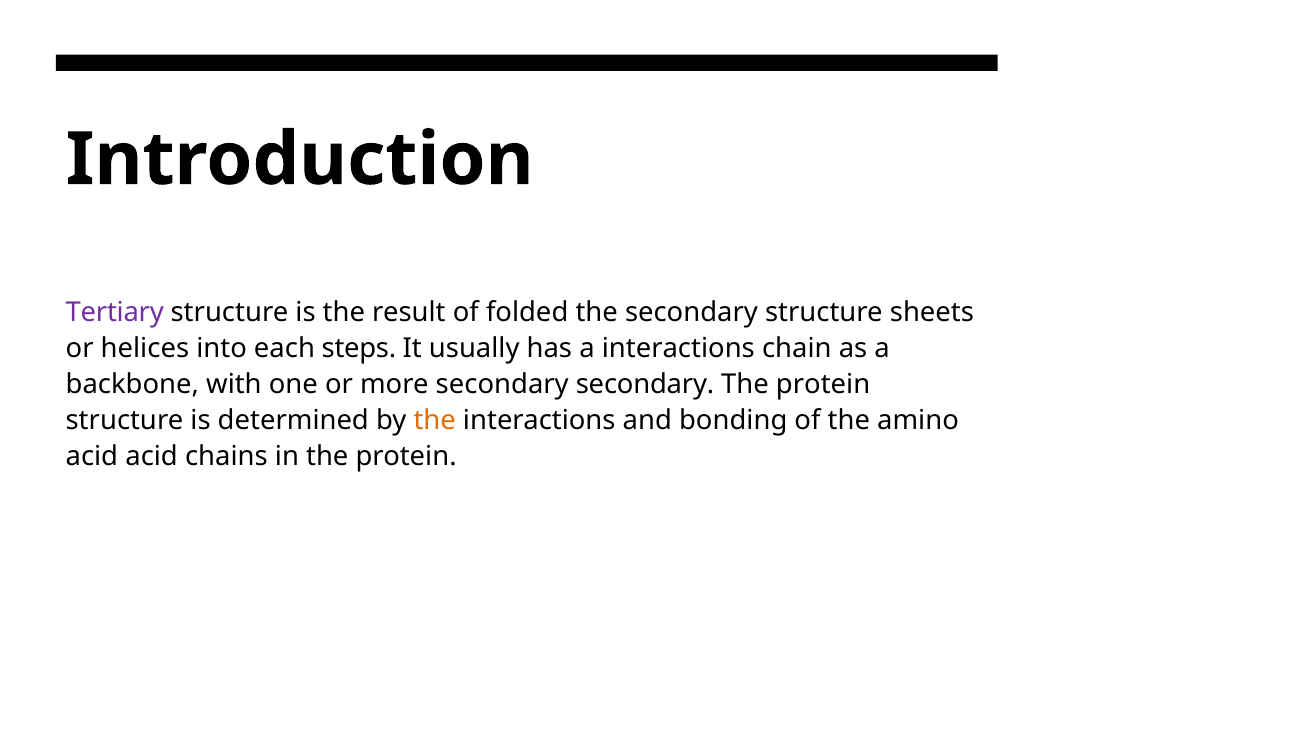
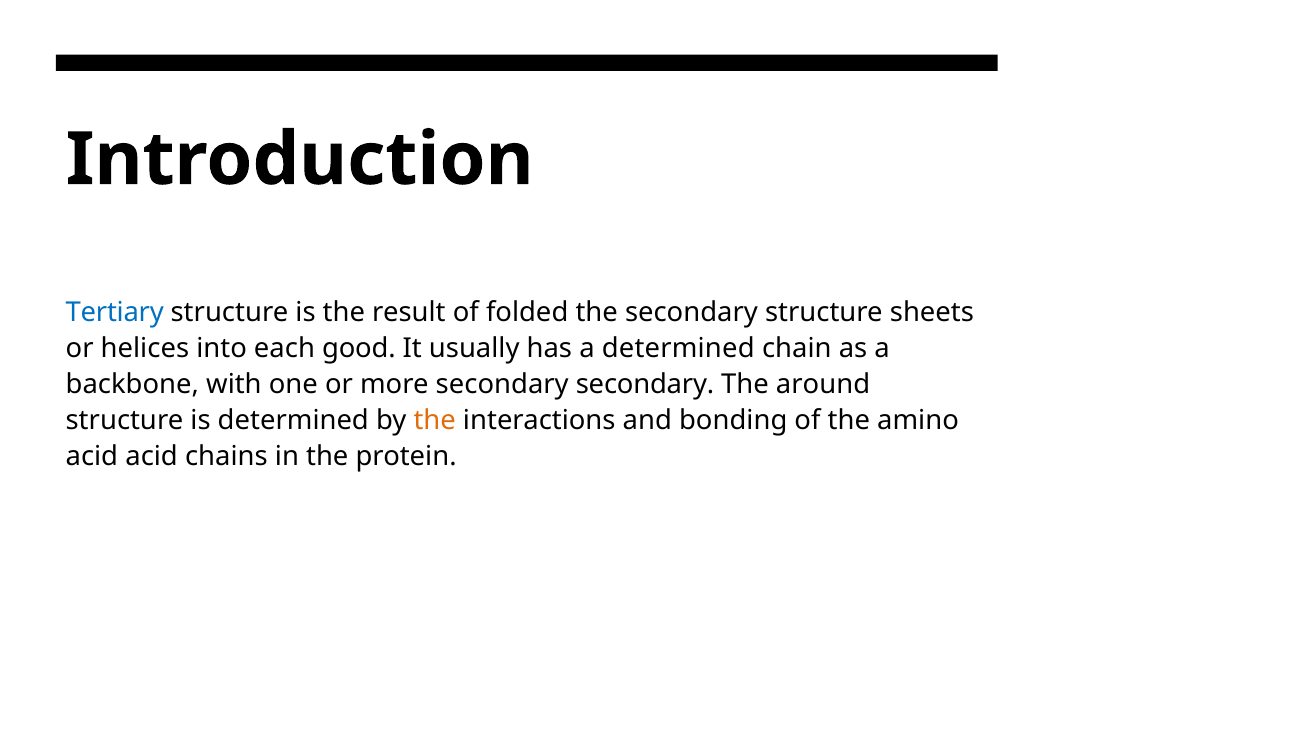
Tertiary colour: purple -> blue (115, 312)
steps: steps -> good (359, 349)
a interactions: interactions -> determined (678, 349)
protein: protein -> around (823, 385)
